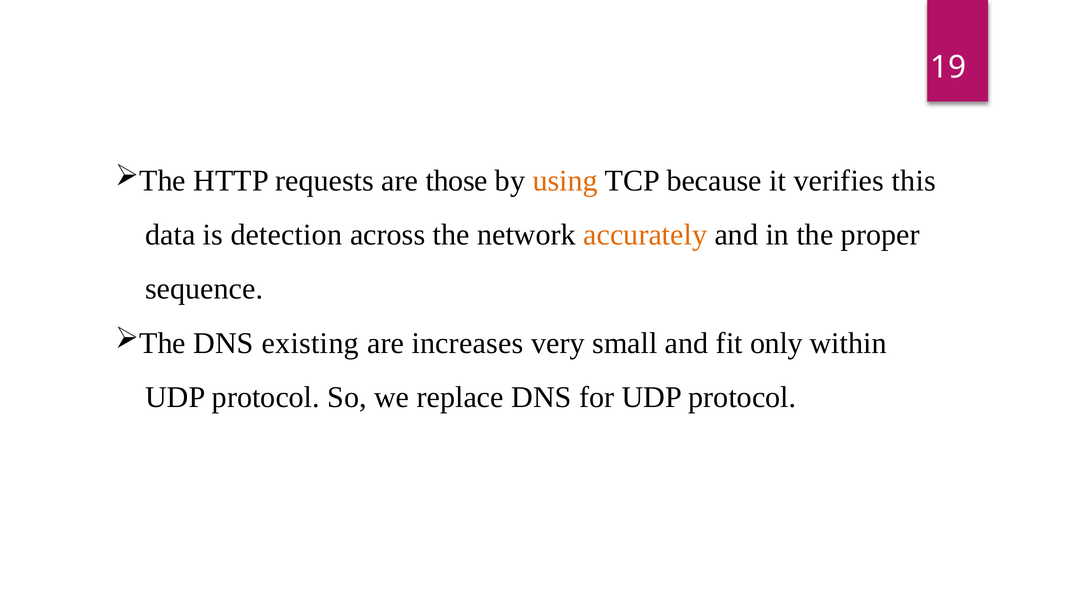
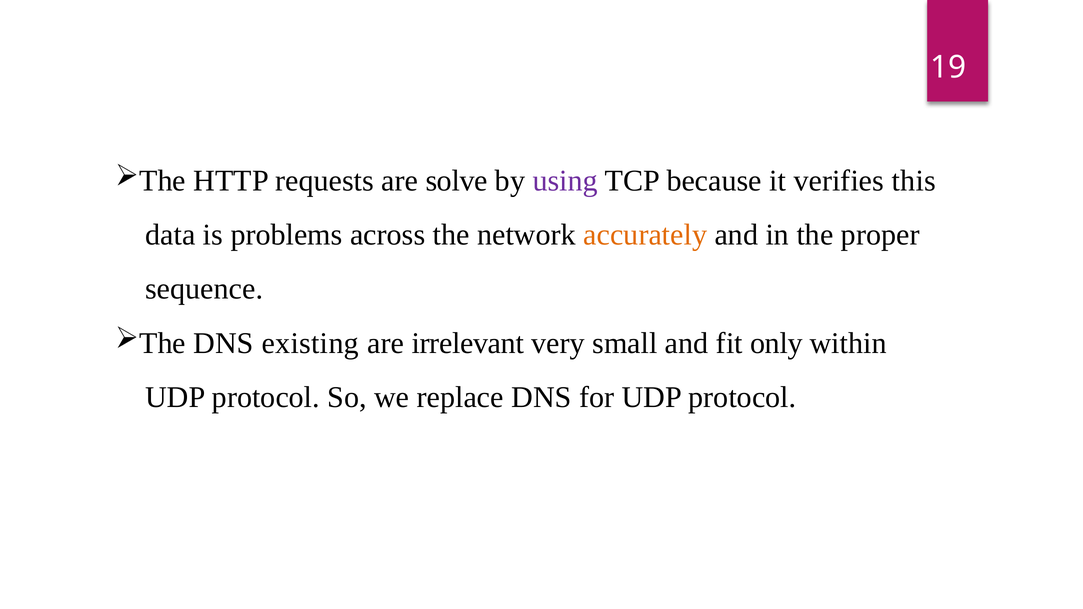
those: those -> solve (457, 181)
using colour: orange -> purple (565, 181)
detection: detection -> problems (287, 235)
increases: increases -> irrelevant (468, 343)
